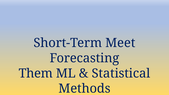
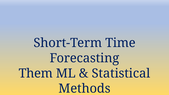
Meet: Meet -> Time (120, 43)
